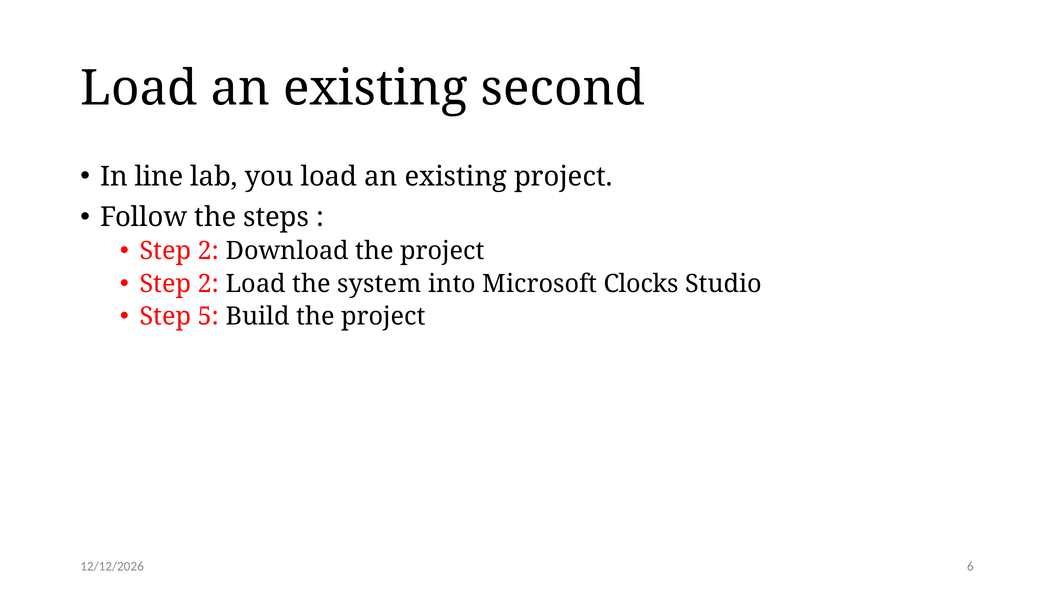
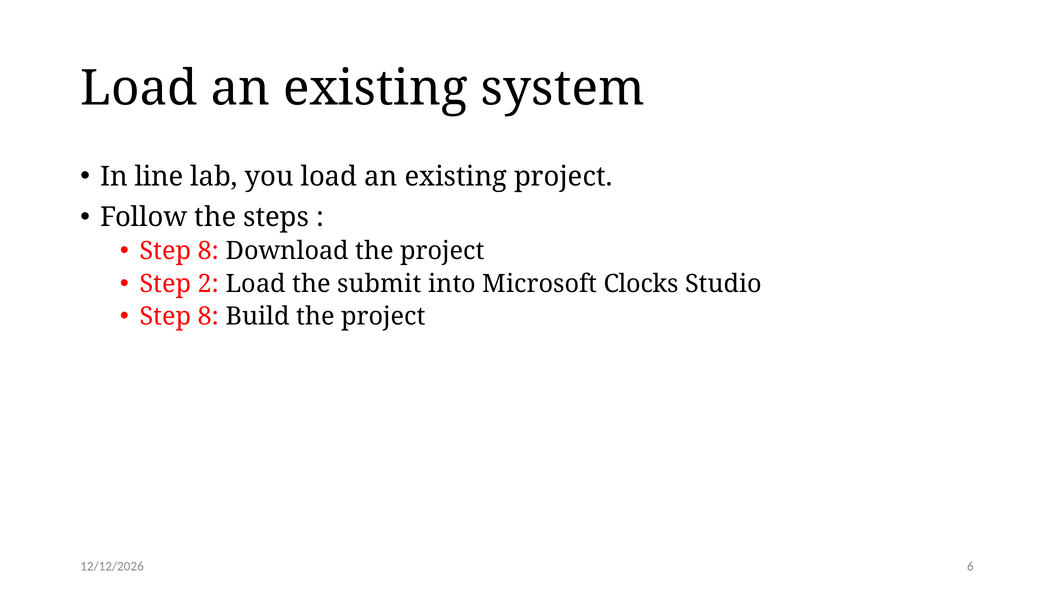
second: second -> system (563, 89)
2: 2 -> 8 (208, 251)
system: system -> submit (379, 284)
5: 5 -> 8 (208, 316)
